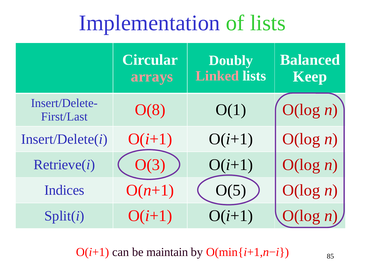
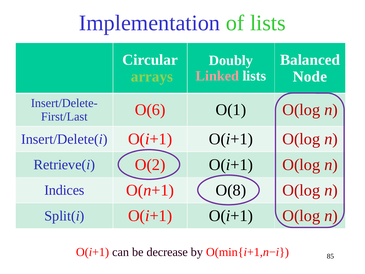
arrays colour: pink -> light green (152, 77)
Keep: Keep -> Node (310, 77)
O(8: O(8 -> O(6 (150, 110)
O(3: O(3 -> O(2 (150, 165)
O(5: O(5 -> O(8 (231, 190)
maintain: maintain -> decrease (167, 252)
